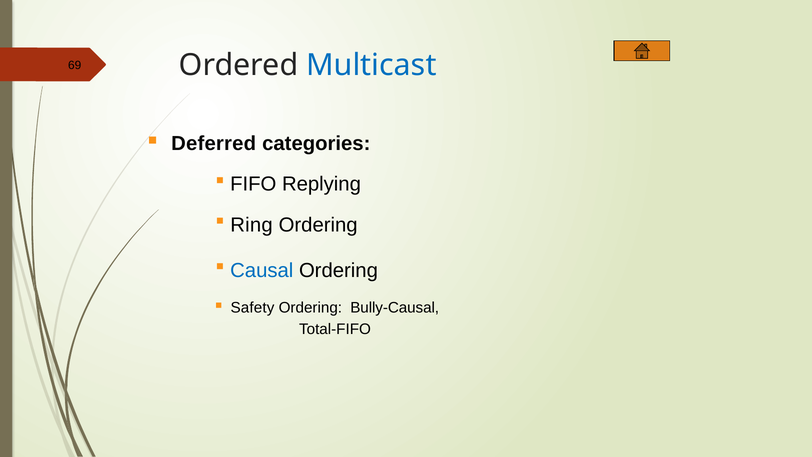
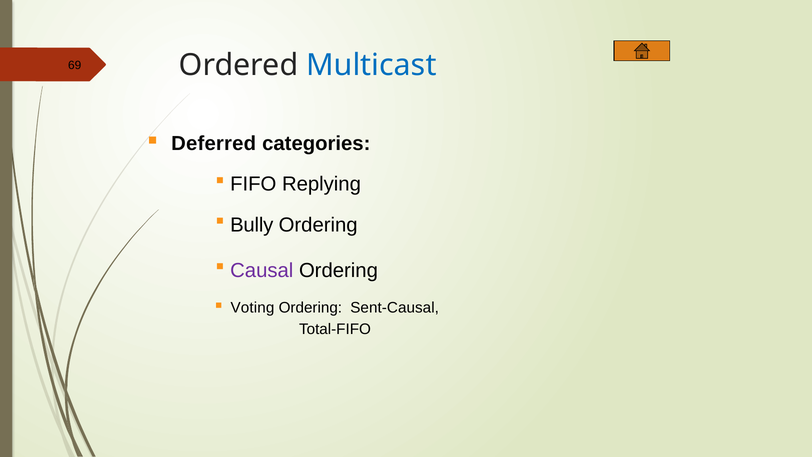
Ring: Ring -> Bully (252, 225)
Causal colour: blue -> purple (262, 270)
Safety: Safety -> Voting (252, 308)
Bully-Causal: Bully-Causal -> Sent-Causal (395, 308)
